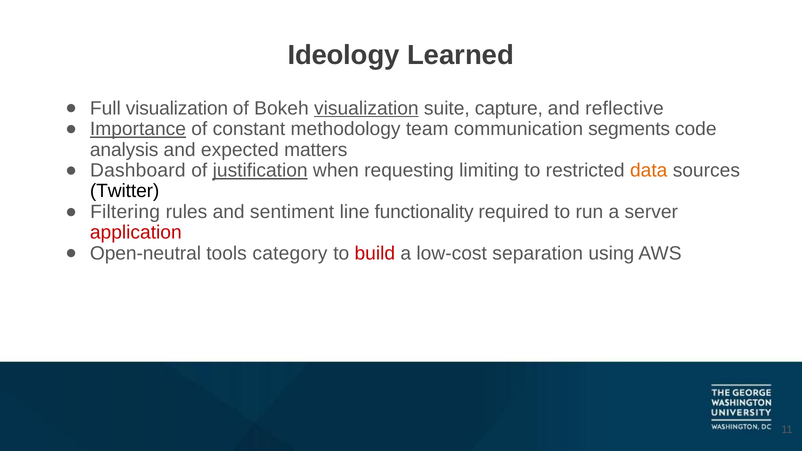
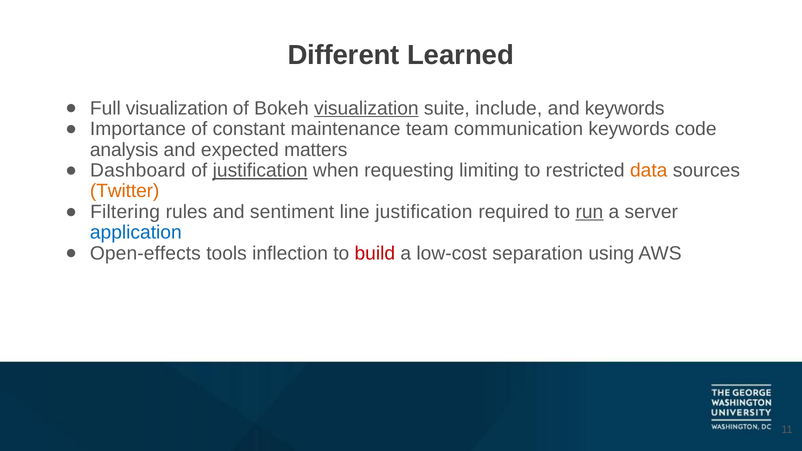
Ideology: Ideology -> Different (344, 55)
capture: capture -> include (509, 108)
and reflective: reflective -> keywords (625, 108)
Importance underline: present -> none (138, 129)
methodology: methodology -> maintenance (346, 129)
communication segments: segments -> keywords (629, 129)
Twitter colour: black -> orange (125, 191)
line functionality: functionality -> justification (424, 212)
run underline: none -> present (589, 212)
application colour: red -> blue (136, 233)
Open-neutral: Open-neutral -> Open-effects (145, 253)
category: category -> inflection (290, 253)
